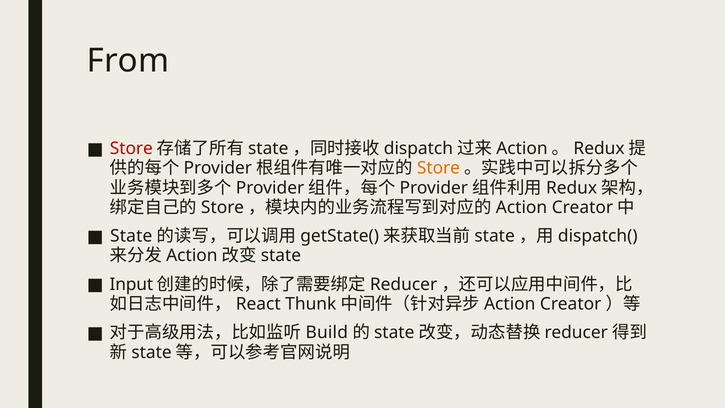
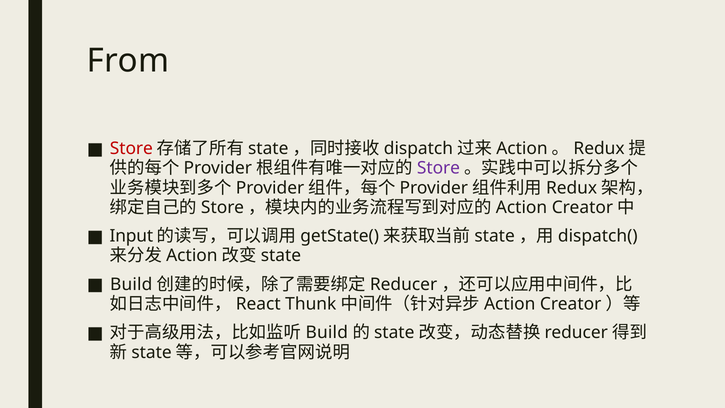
Store colour: orange -> purple (438, 168)
State: State -> Input (131, 236)
Input: Input -> Build (131, 284)
